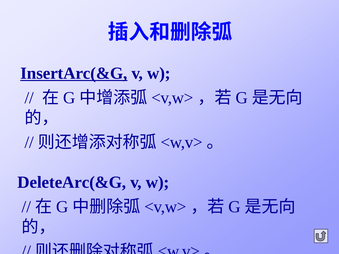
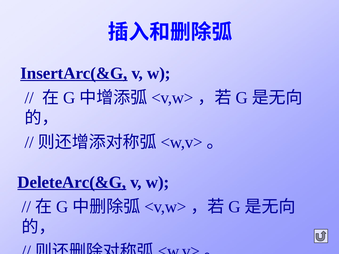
DeleteArc(&G underline: none -> present (72, 182)
